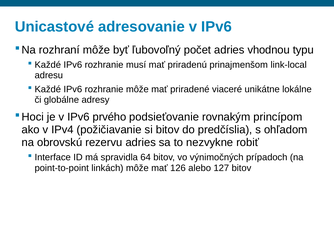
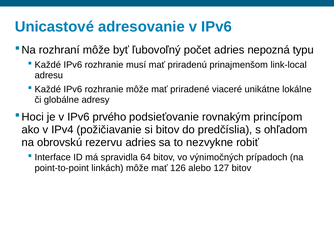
vhodnou: vhodnou -> nepozná (269, 50)
